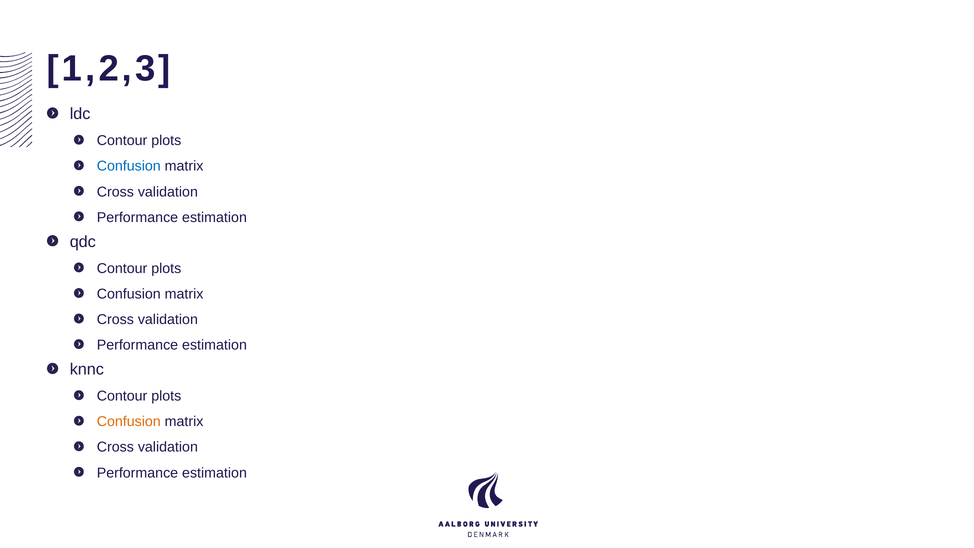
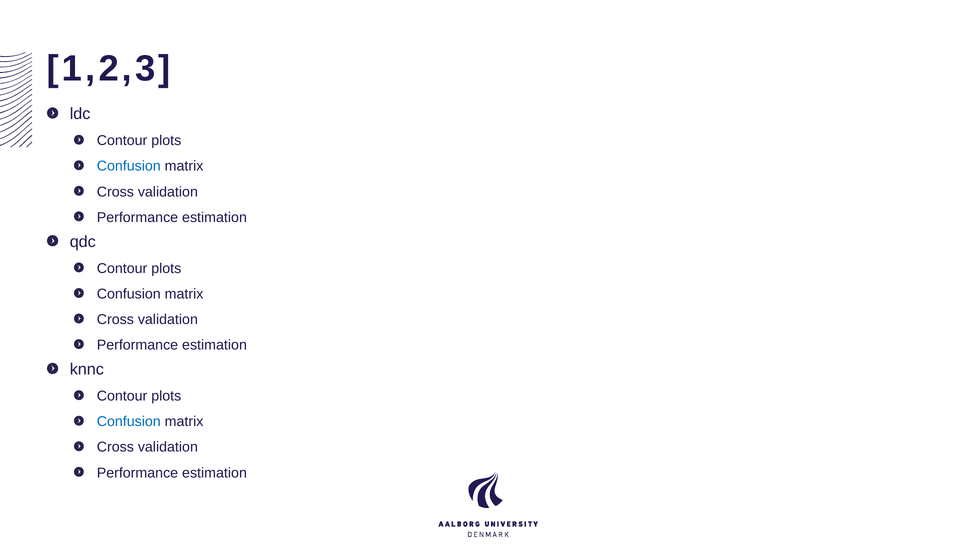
Confusion colour: orange -> blue (129, 422)
